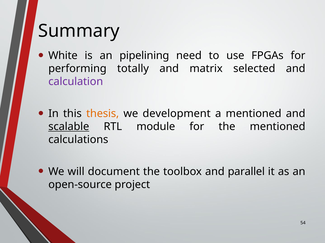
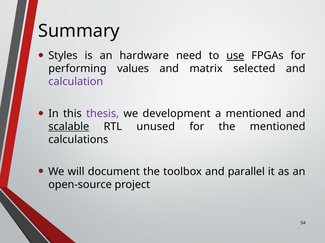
White: White -> Styles (63, 56)
pipelining: pipelining -> hardware (144, 56)
use underline: none -> present (235, 56)
totally: totally -> values (133, 69)
thesis colour: orange -> purple (103, 114)
module: module -> unused (156, 127)
